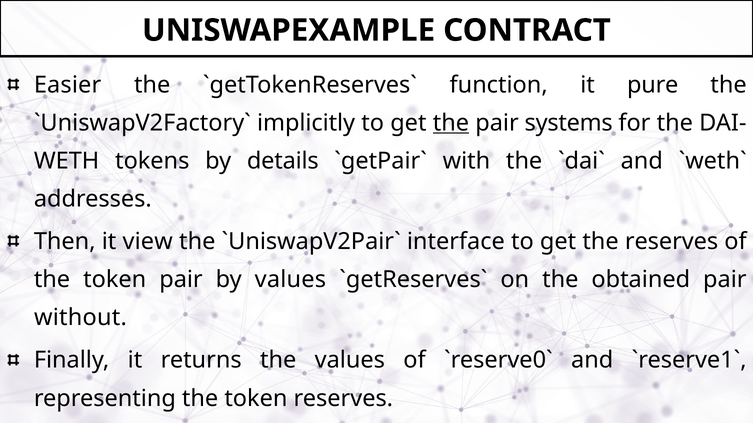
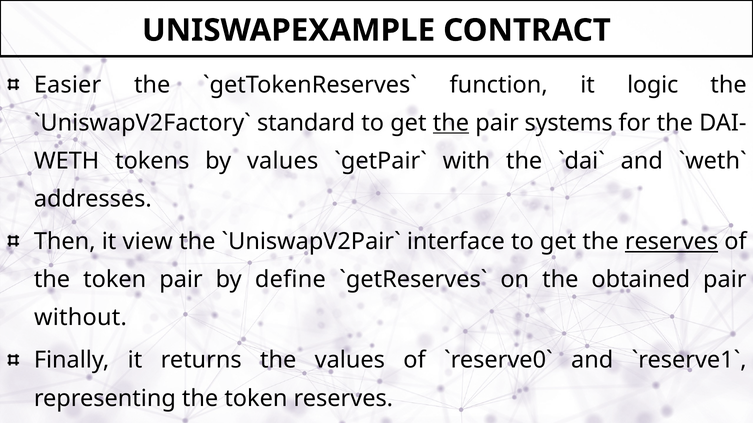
pure: pure -> logic (653, 85)
implicitly: implicitly -> standard (306, 123)
by details: details -> values (283, 161)
reserves underline: none -> present (672, 242)
by values: values -> define (290, 280)
